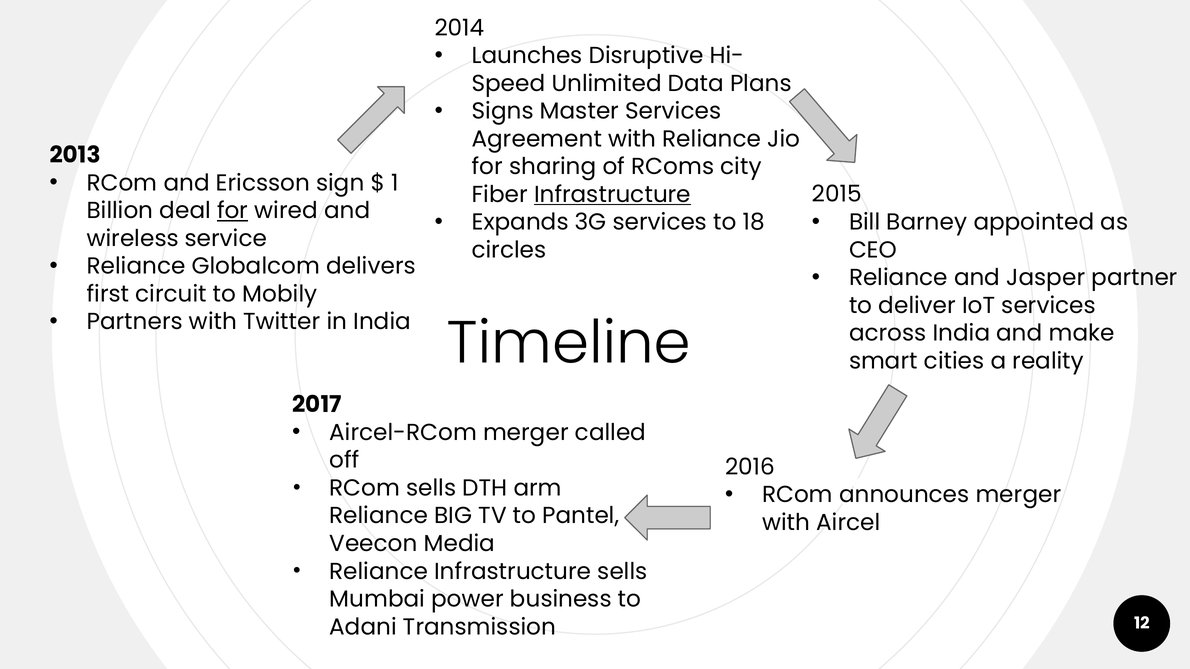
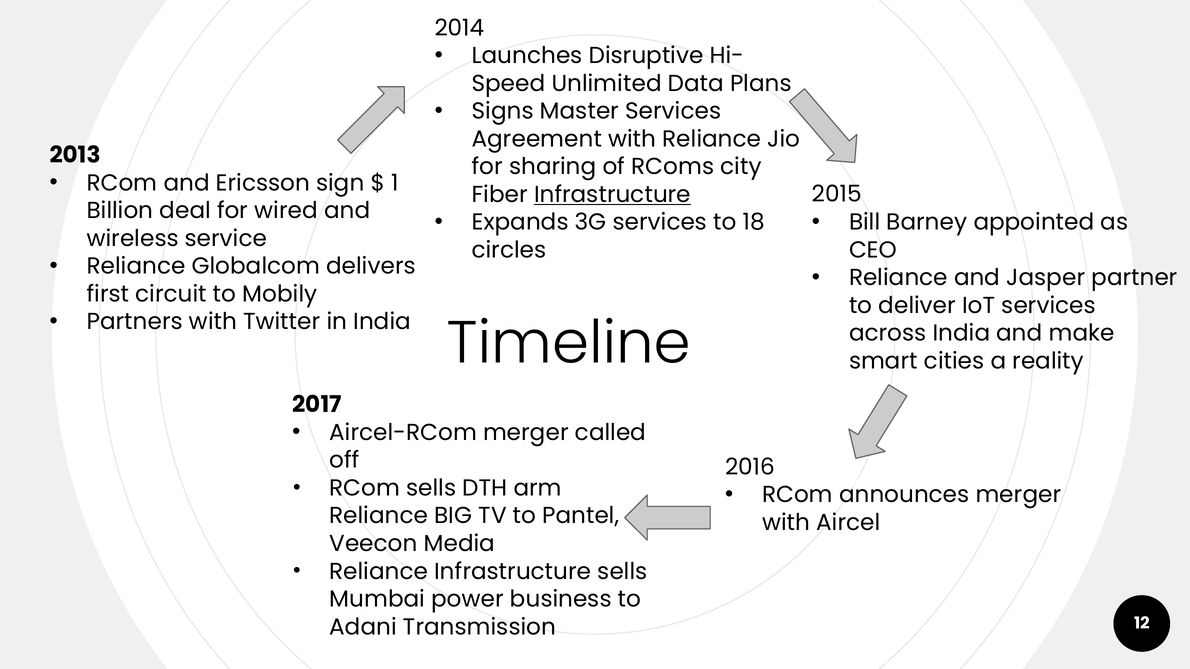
for underline: present -> none (233, 211)
